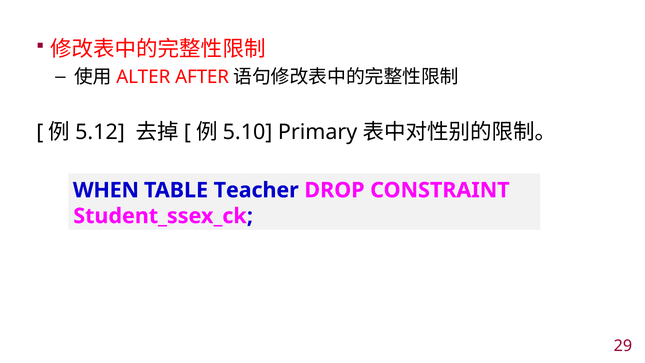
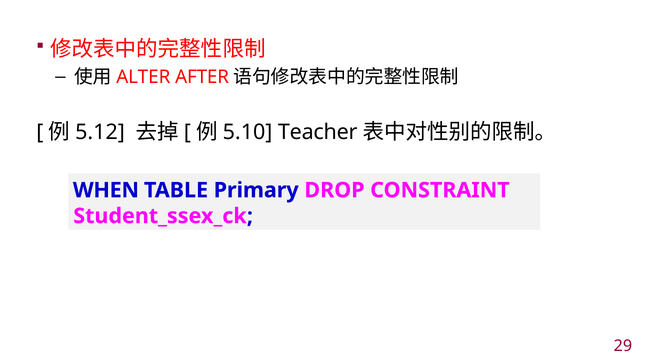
Primary: Primary -> Teacher (318, 132)
Teacher: Teacher -> Primary (256, 190)
